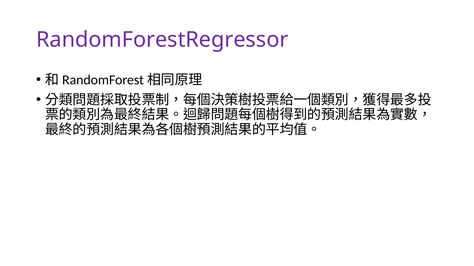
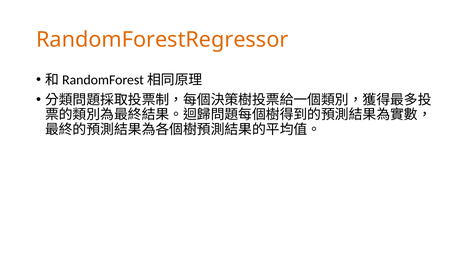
RandomForestRegressor colour: purple -> orange (162, 40)
